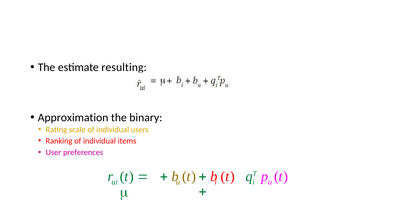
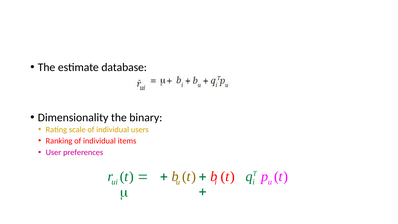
resulting: resulting -> database (124, 67)
Approximation: Approximation -> Dimensionality (73, 117)
